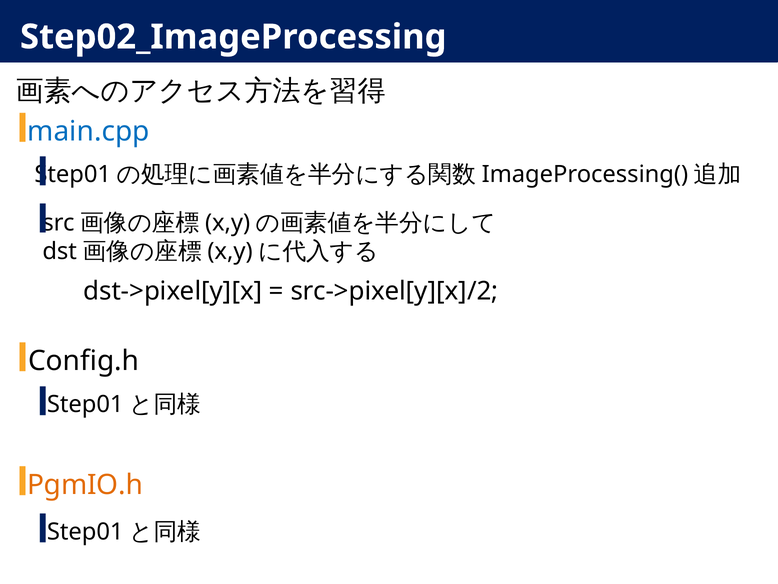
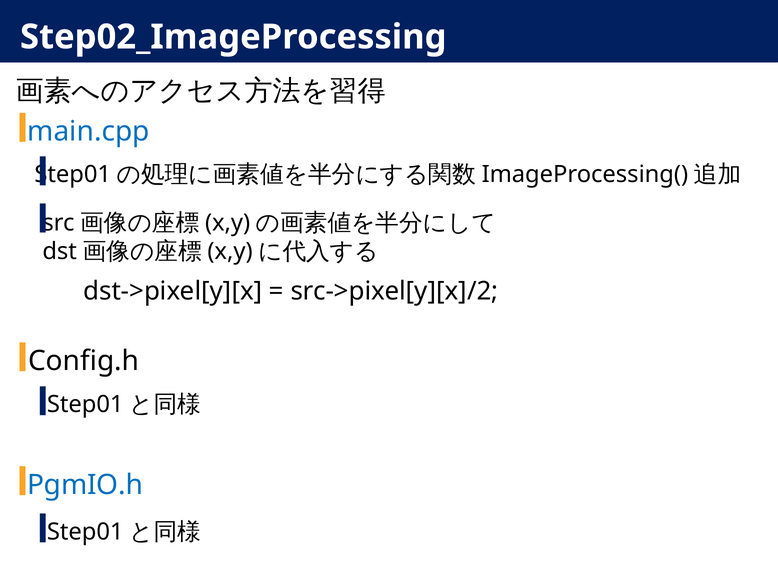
PgmIO.h colour: orange -> blue (85, 484)
